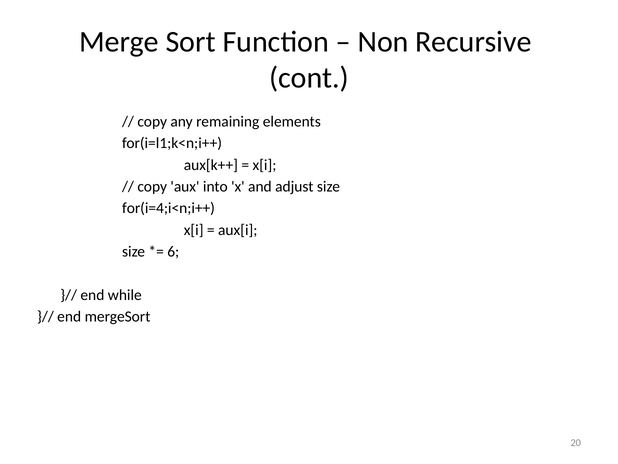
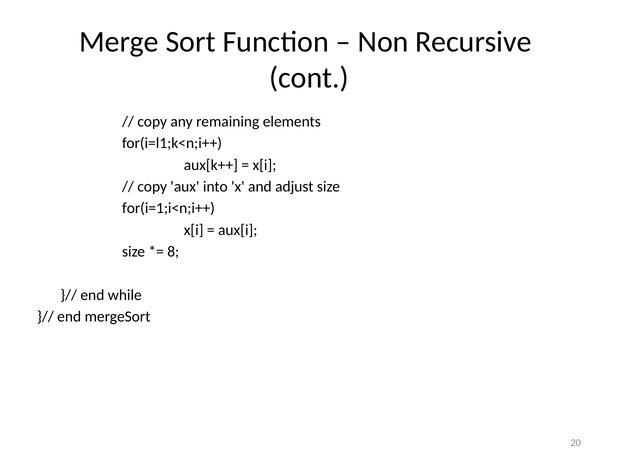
for(i=4;i<n;i++: for(i=4;i<n;i++ -> for(i=1;i<n;i++ (168, 208)
6: 6 -> 8 (173, 251)
